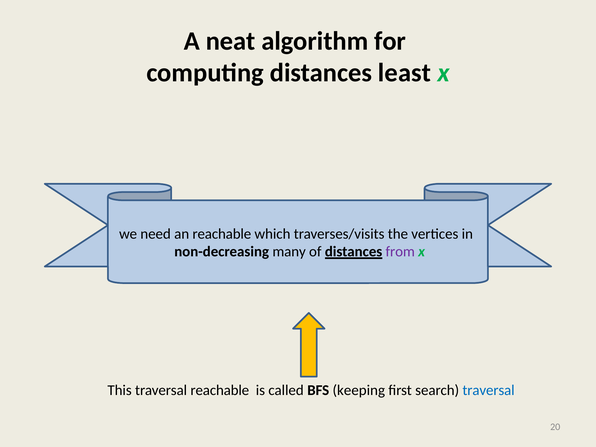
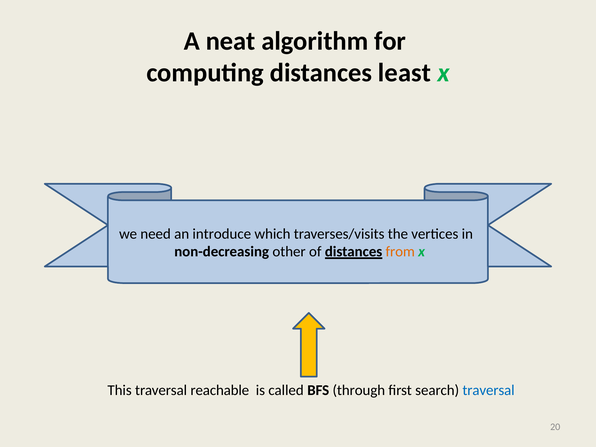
an reachable: reachable -> introduce (222, 234)
many: many -> other (289, 252)
from colour: purple -> orange (400, 252)
keeping: keeping -> through (359, 390)
